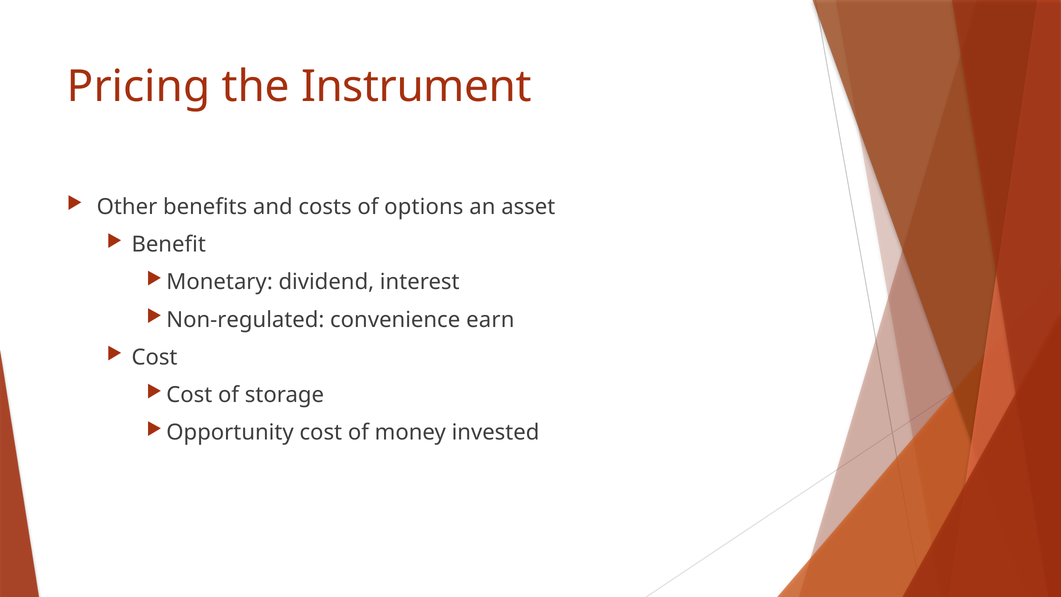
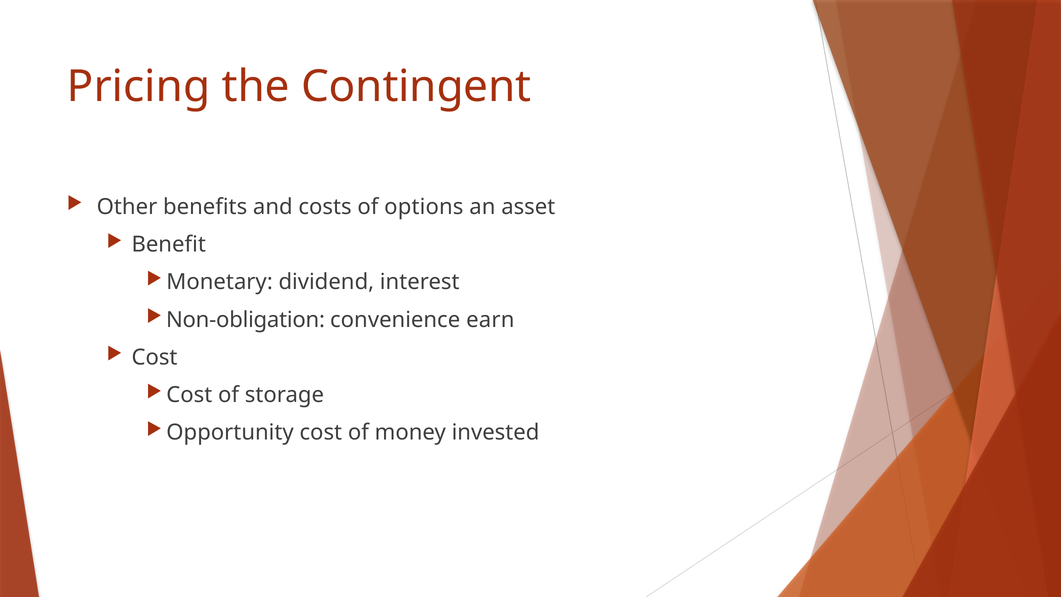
Instrument: Instrument -> Contingent (416, 87)
Non-regulated: Non-regulated -> Non-obligation (245, 320)
